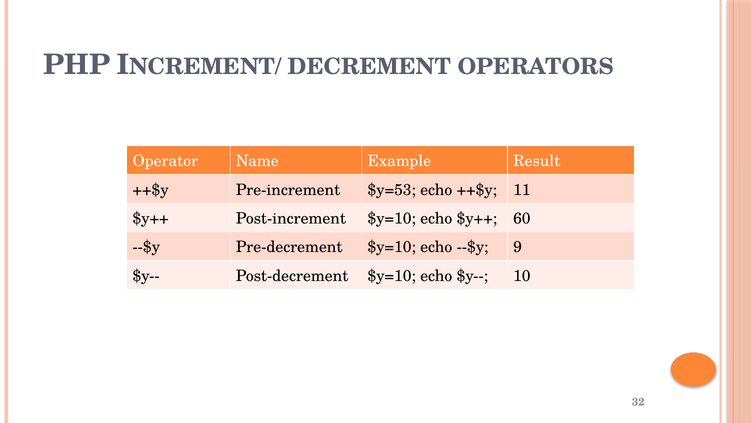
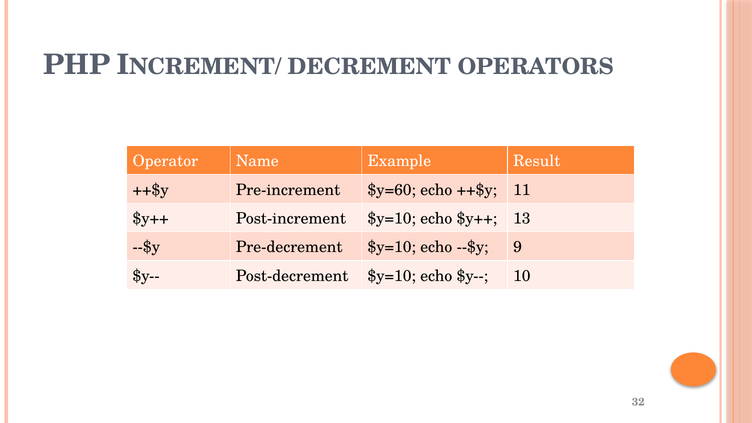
$y=53: $y=53 -> $y=60 (392, 190)
60: 60 -> 13 (522, 219)
